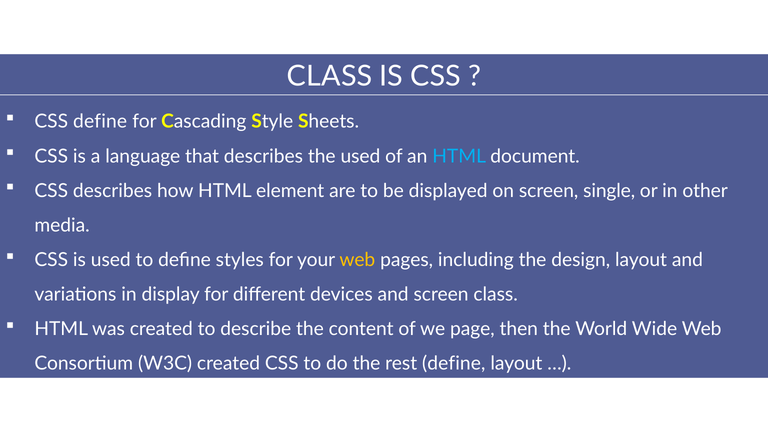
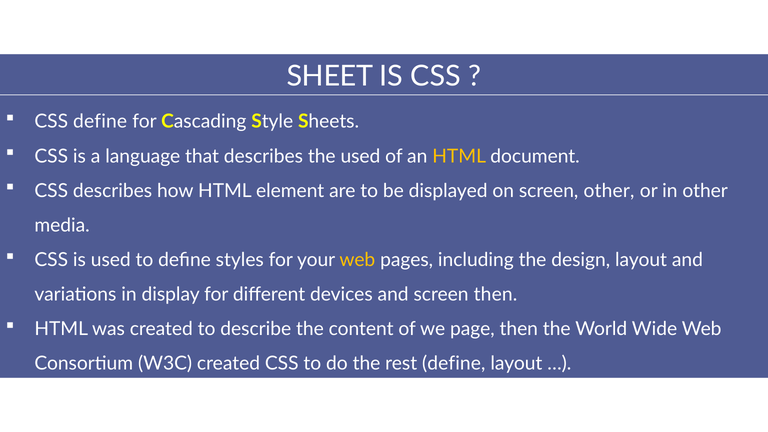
CLASS: CLASS -> SHEET (330, 76)
HTML colour: light blue -> yellow (459, 156)
screen single: single -> other (609, 191)
screen class: class -> then (496, 294)
